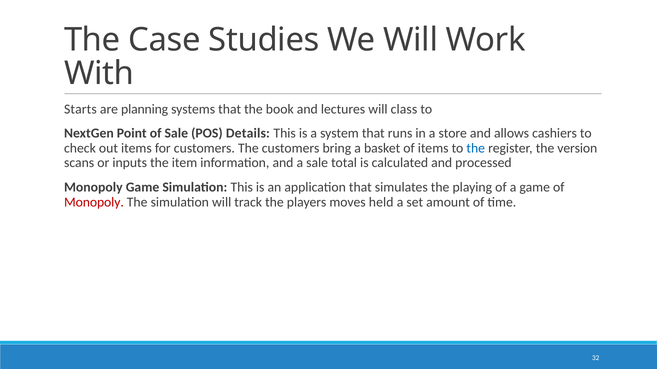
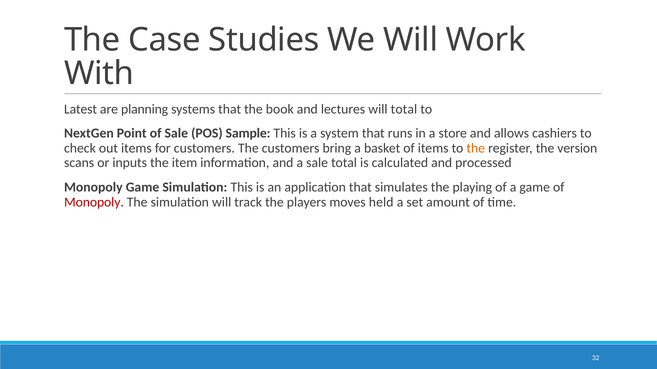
Starts: Starts -> Latest (81, 109)
will class: class -> total (404, 109)
Details: Details -> Sample (248, 134)
the colour: blue -> orange (476, 148)
